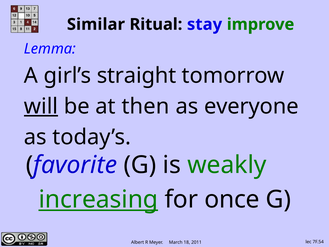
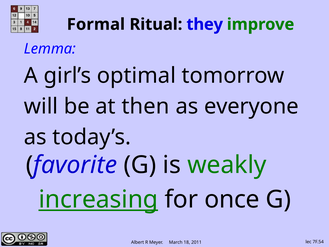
Similar: Similar -> Formal (96, 24)
stay: stay -> they (205, 24)
straight: straight -> optimal (136, 76)
will underline: present -> none (41, 106)
